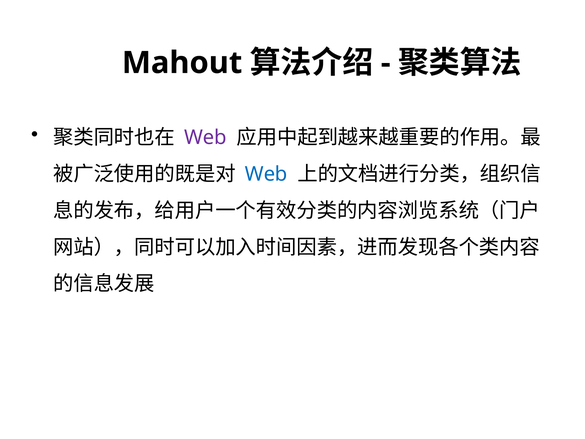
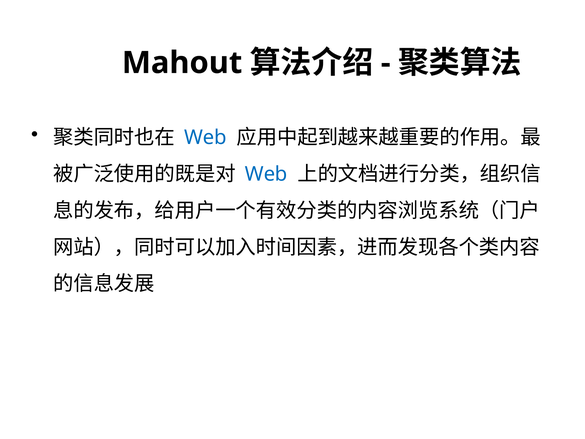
Web colour: purple -> blue (205, 138)
